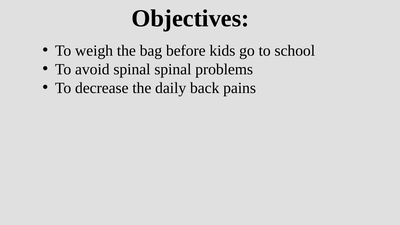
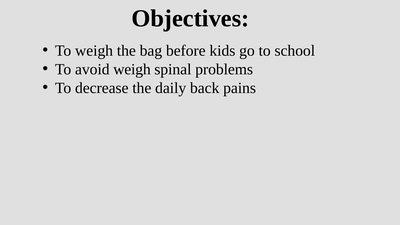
avoid spinal: spinal -> weigh (132, 69)
